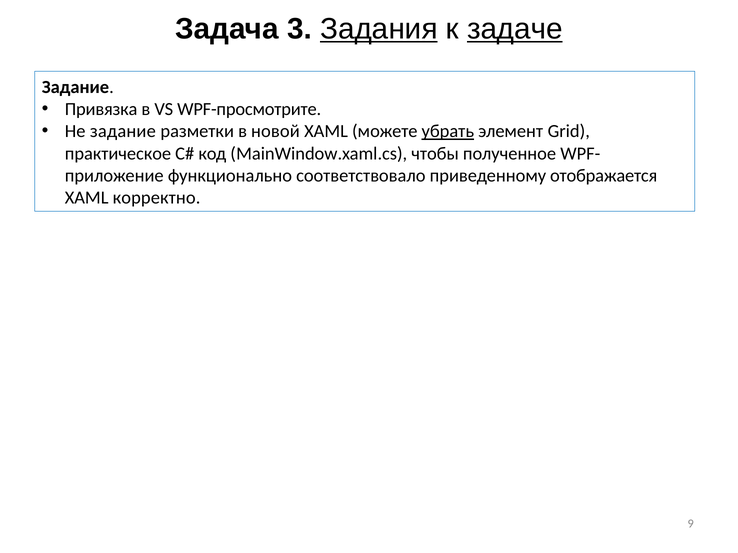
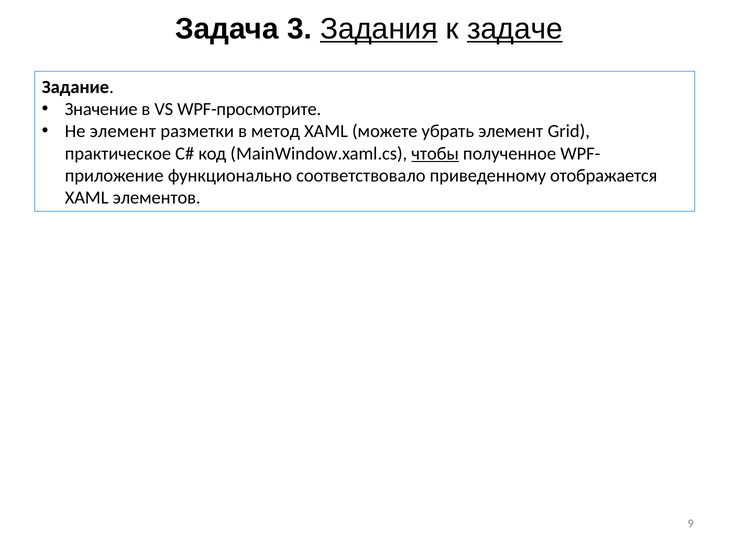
Привязка: Привязка -> Значение (101, 109)
Не задание: задание -> элемент (123, 131)
новой: новой -> метод (275, 131)
убрать underline: present -> none (448, 131)
чтобы underline: none -> present (435, 154)
корректно: корректно -> элементов (157, 198)
